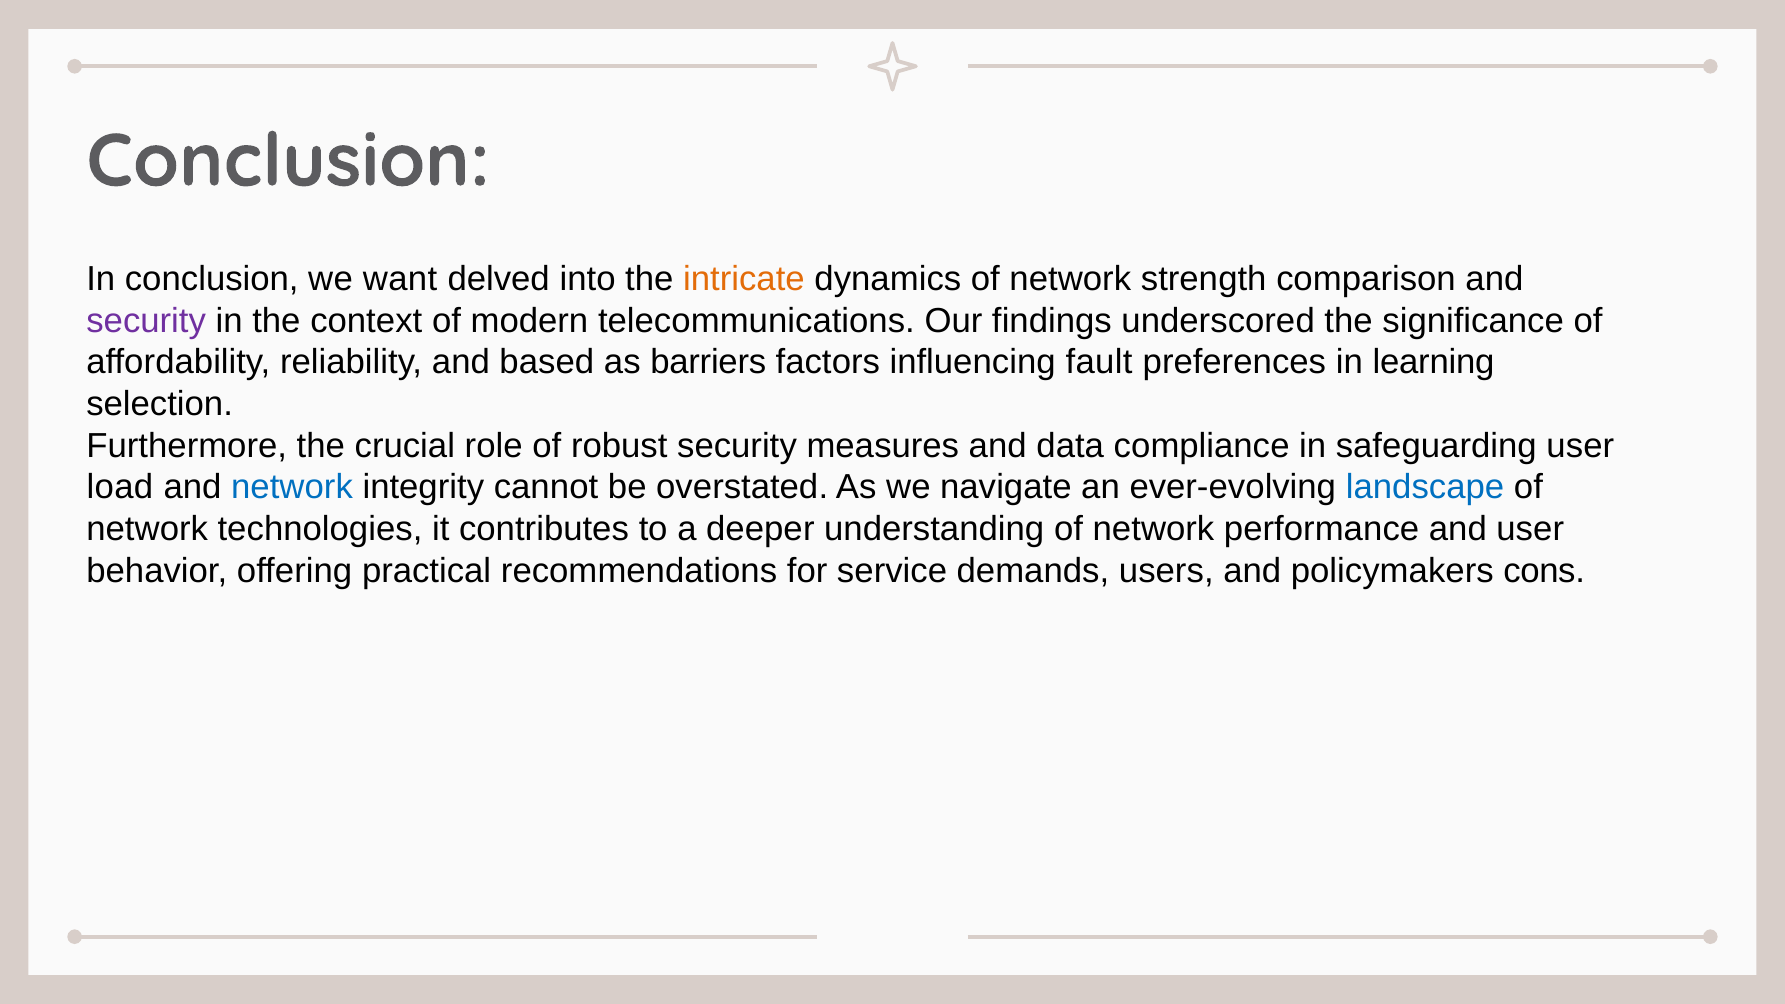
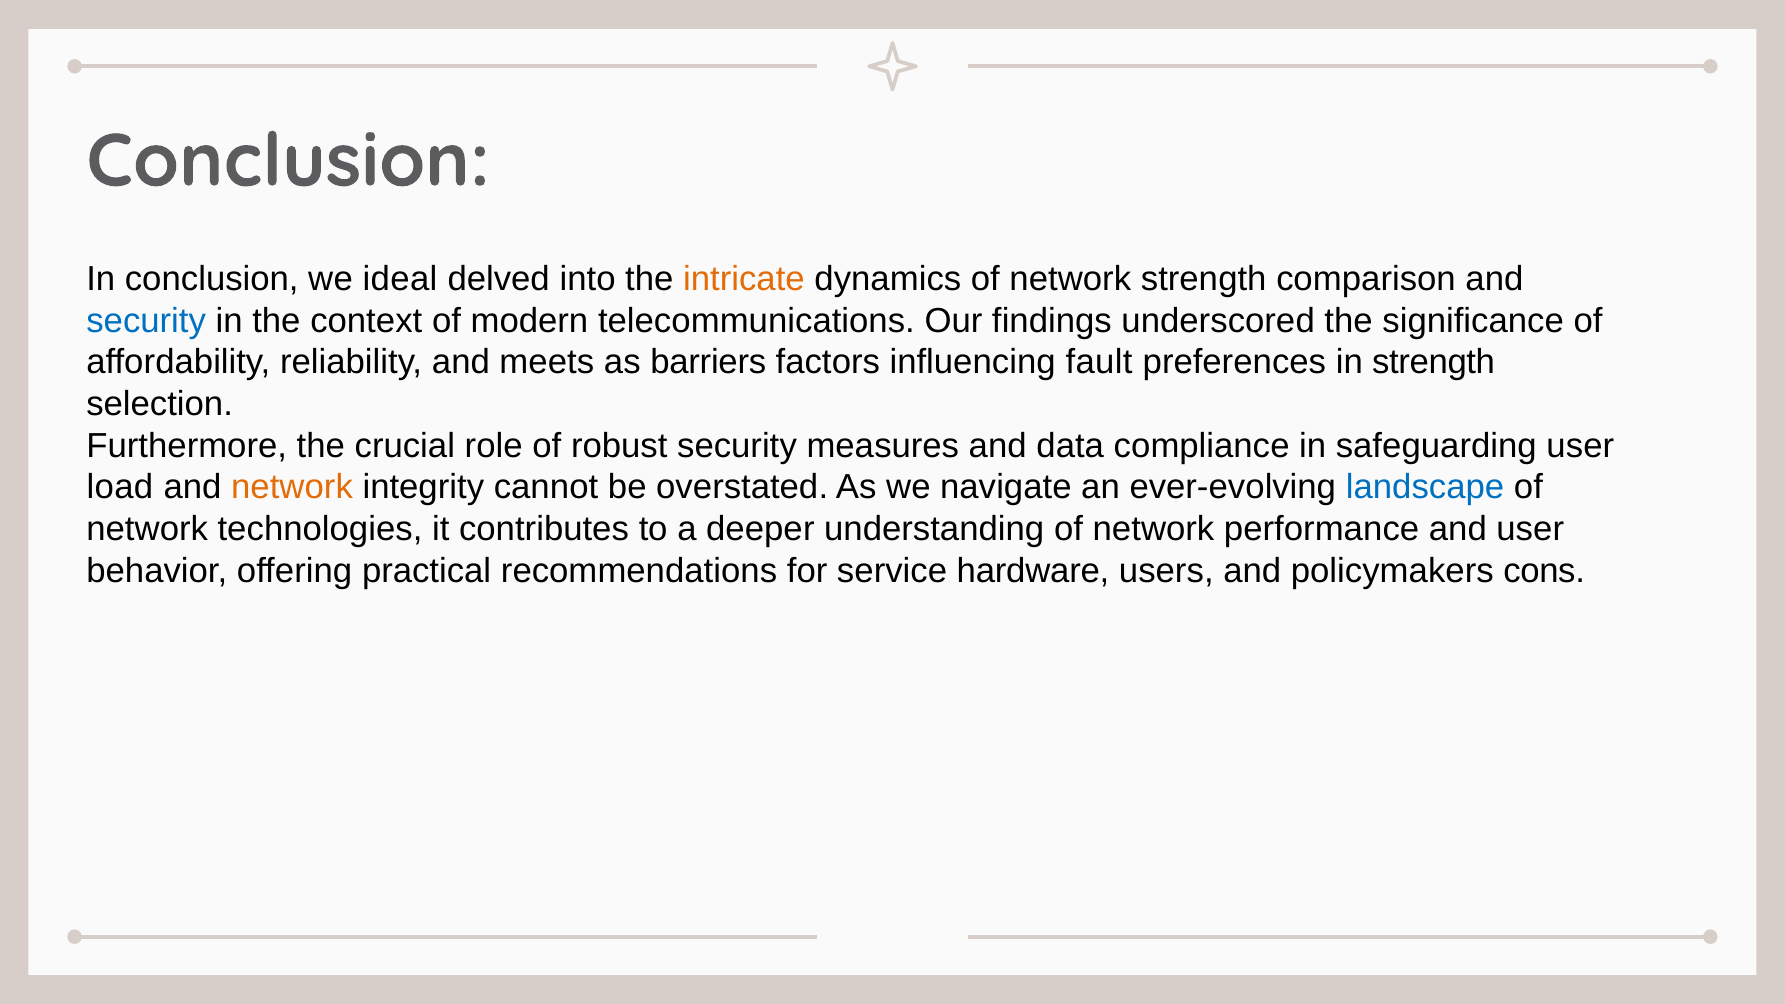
want: want -> ideal (400, 279)
security colour: purple -> blue (146, 321)
based: based -> meets (547, 362)
in learning: learning -> strength (1434, 362)
network colour: blue -> orange (292, 488)
demands: demands -> hardware (1033, 571)
